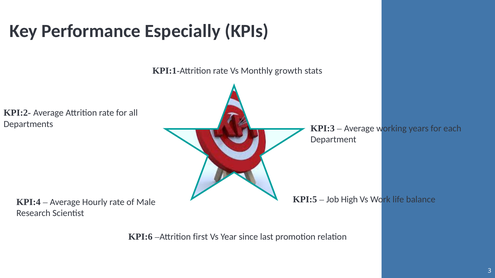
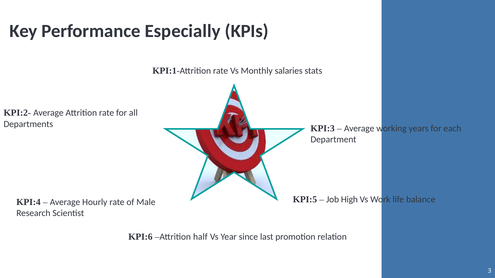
growth: growth -> salaries (289, 71)
first: first -> half (200, 237)
